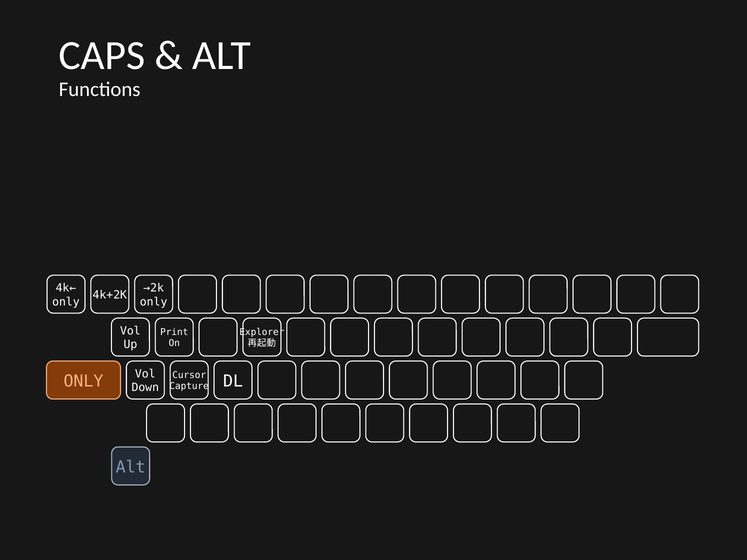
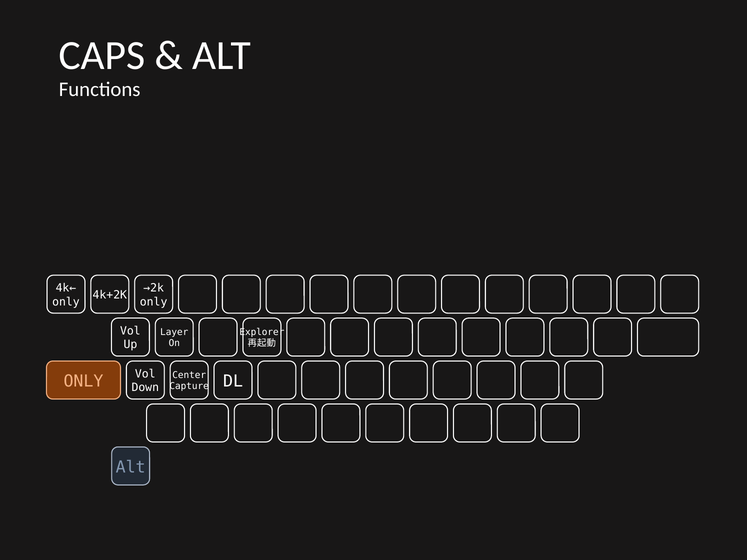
Print: Print -> Layer (174, 332)
Cursor: Cursor -> Center (189, 375)
